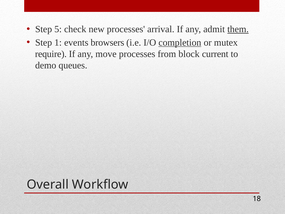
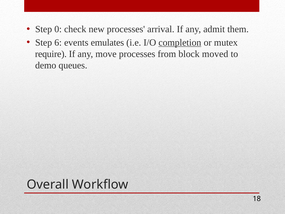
5: 5 -> 0 (58, 29)
them underline: present -> none (238, 29)
1: 1 -> 6 (58, 42)
browsers: browsers -> emulates (107, 42)
current: current -> moved (215, 54)
